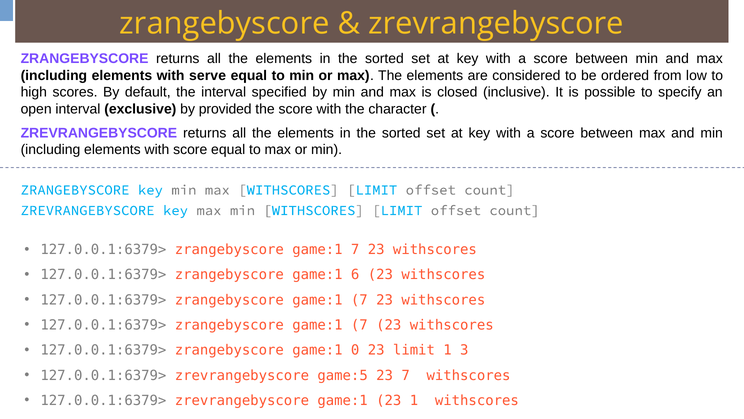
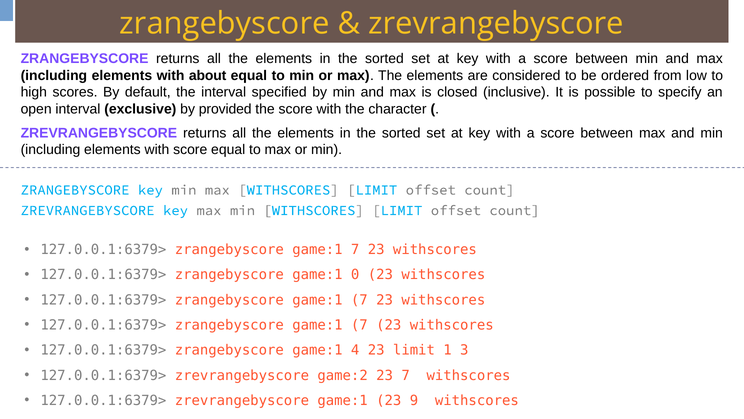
serve: serve -> about (208, 75)
6: 6 -> 0 (355, 275)
0: 0 -> 4 (355, 350)
game:5: game:5 -> game:2 (343, 375)
23 1: 1 -> 9 (414, 400)
